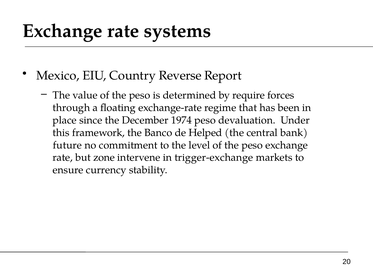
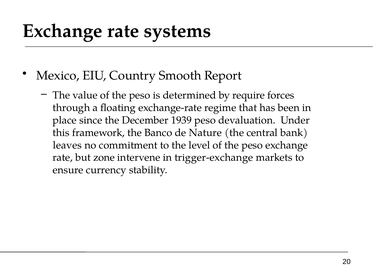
Reverse: Reverse -> Smooth (180, 75)
1974: 1974 -> 1939 (181, 120)
Helped: Helped -> Nature (205, 133)
future: future -> leaves (67, 145)
